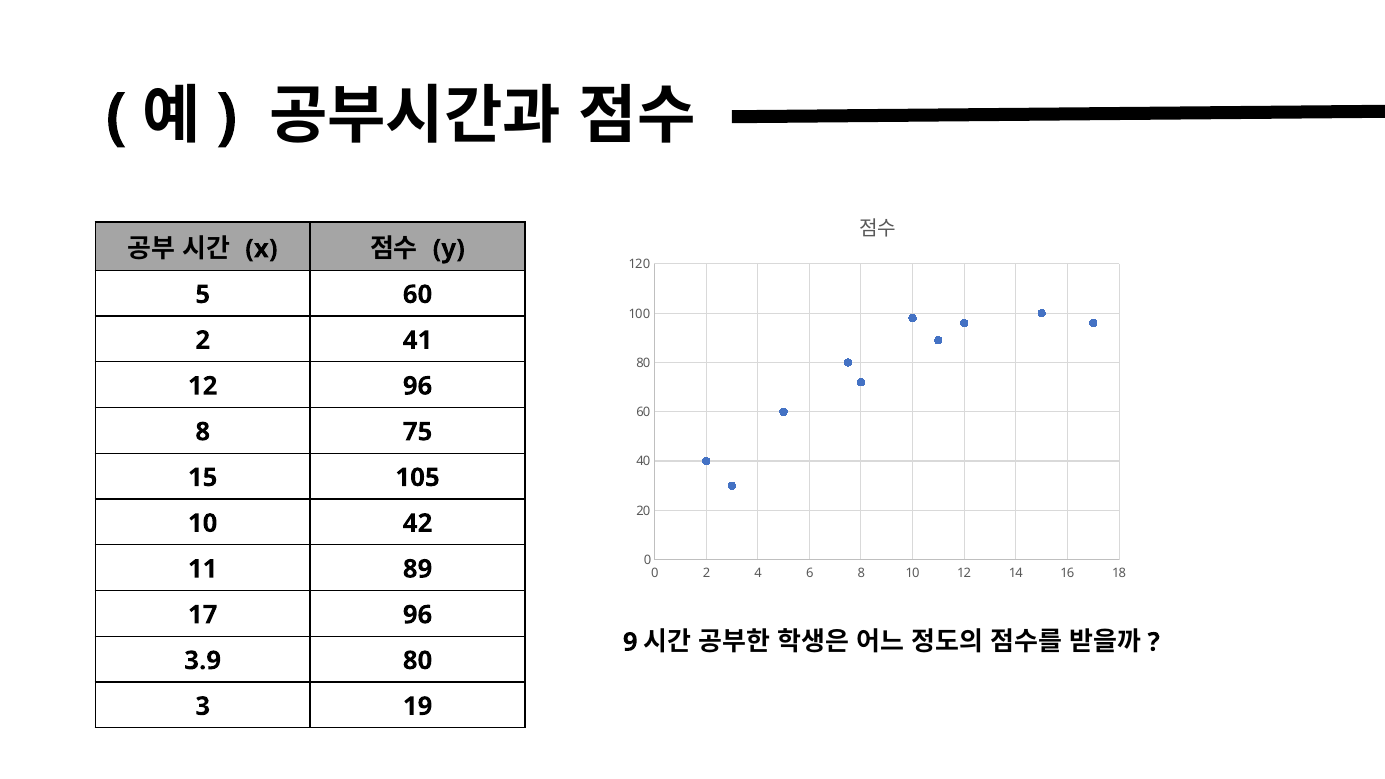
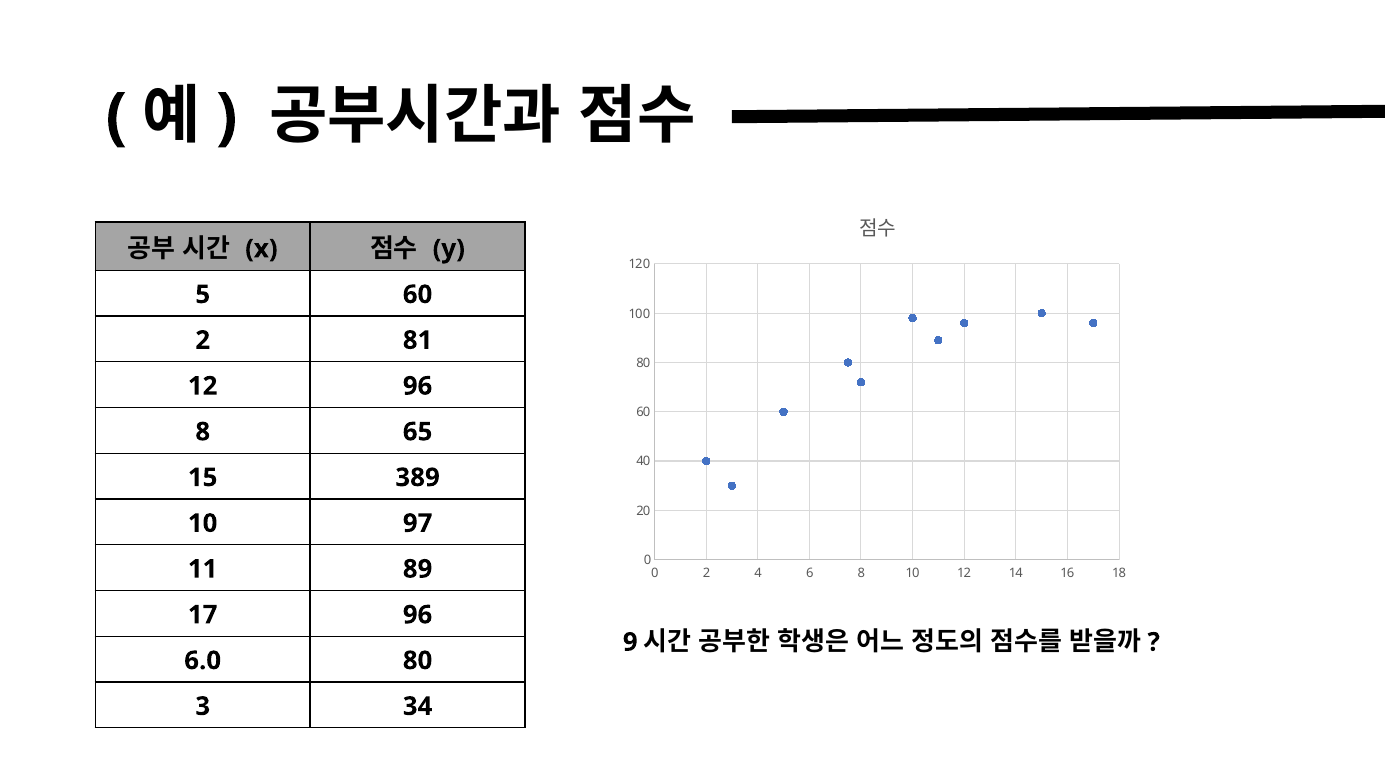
41: 41 -> 81 (418, 340)
75: 75 -> 65 (418, 432)
105: 105 -> 389 (418, 478)
42: 42 -> 97 (418, 523)
3.9: 3.9 -> 6.0 (203, 661)
19: 19 -> 34 (418, 706)
